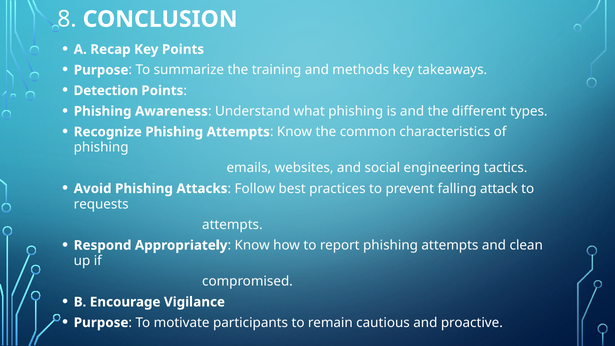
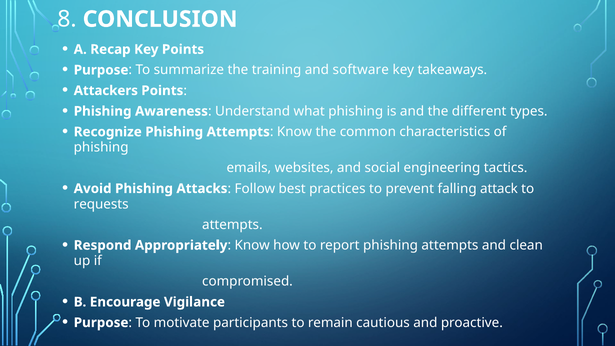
methods: methods -> software (361, 70)
Detection: Detection -> Attackers (106, 91)
